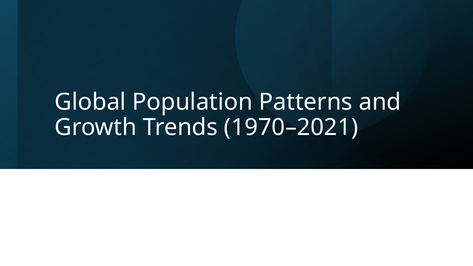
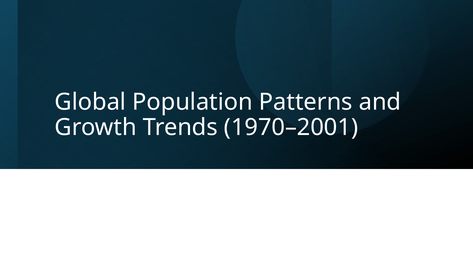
1970–2021: 1970–2021 -> 1970–2001 (291, 127)
